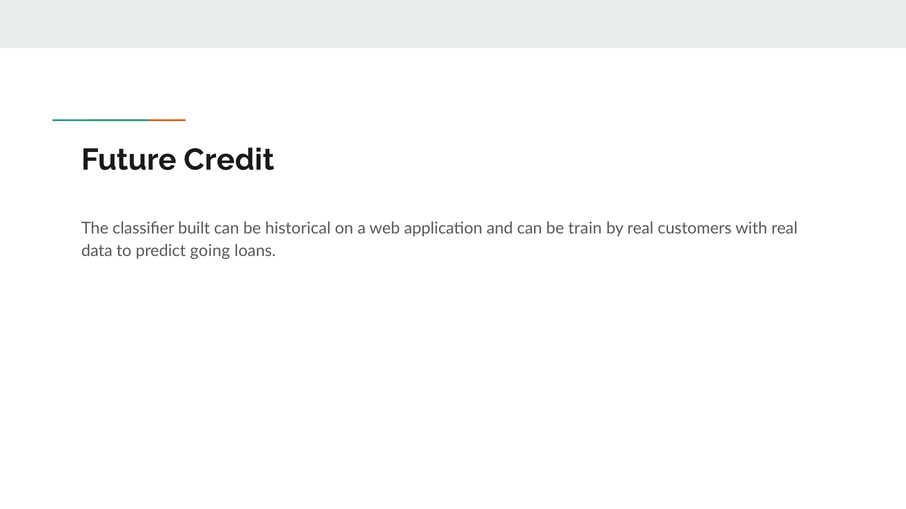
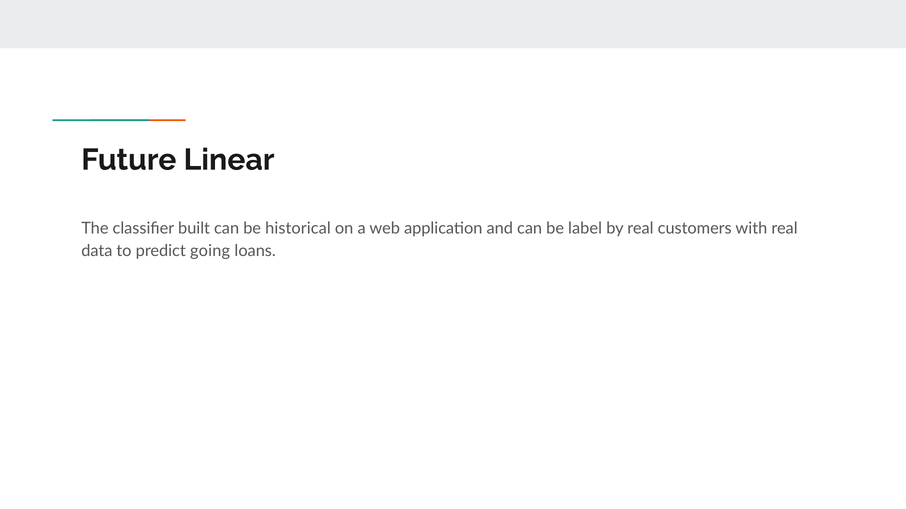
Credit: Credit -> Linear (229, 160)
train: train -> label (585, 229)
